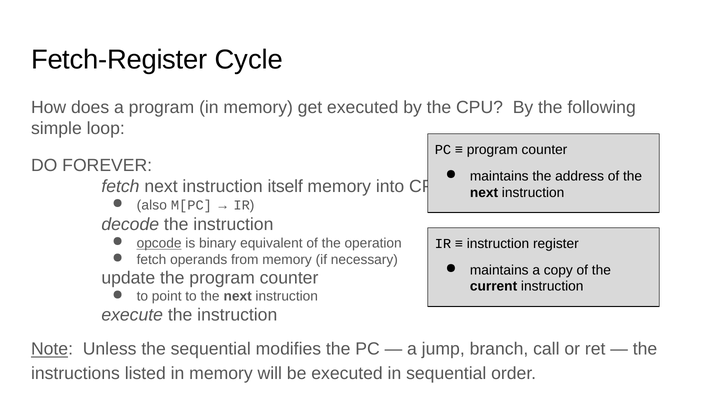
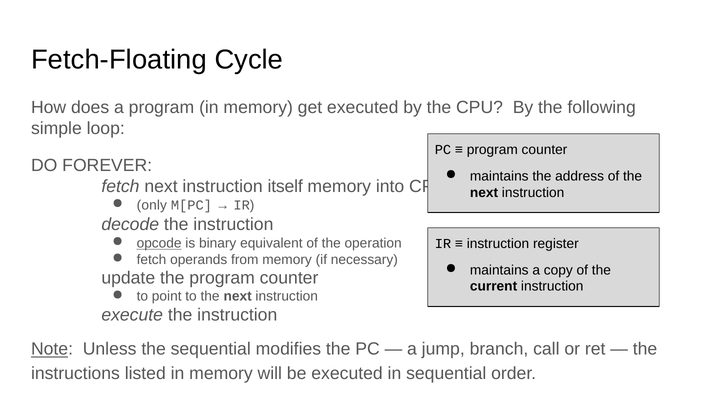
Fetch-Register: Fetch-Register -> Fetch-Floating (119, 60)
also: also -> only (152, 205)
